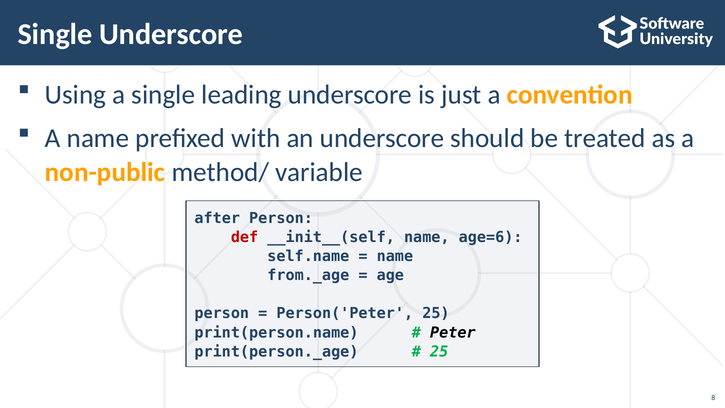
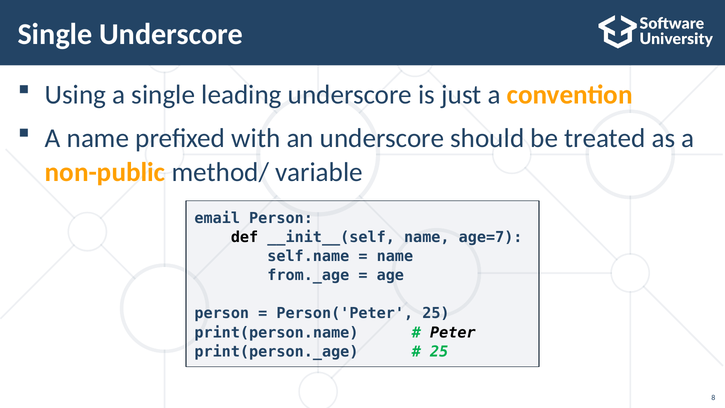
after: after -> email (217, 218)
def colour: red -> black (245, 237)
age=6: age=6 -> age=7 (491, 237)
